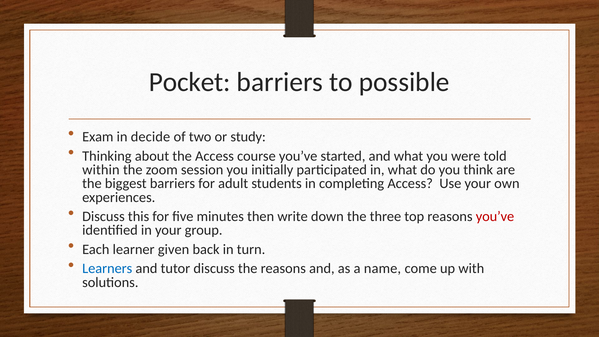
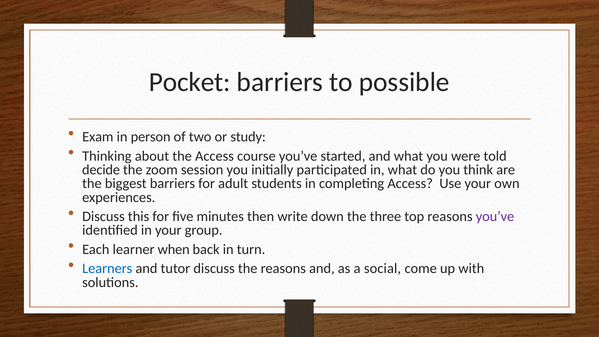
decide: decide -> person (151, 137)
within: within -> decide (101, 170)
you’ve colour: red -> purple (495, 216)
given: given -> when (174, 249)
name: name -> social (382, 268)
